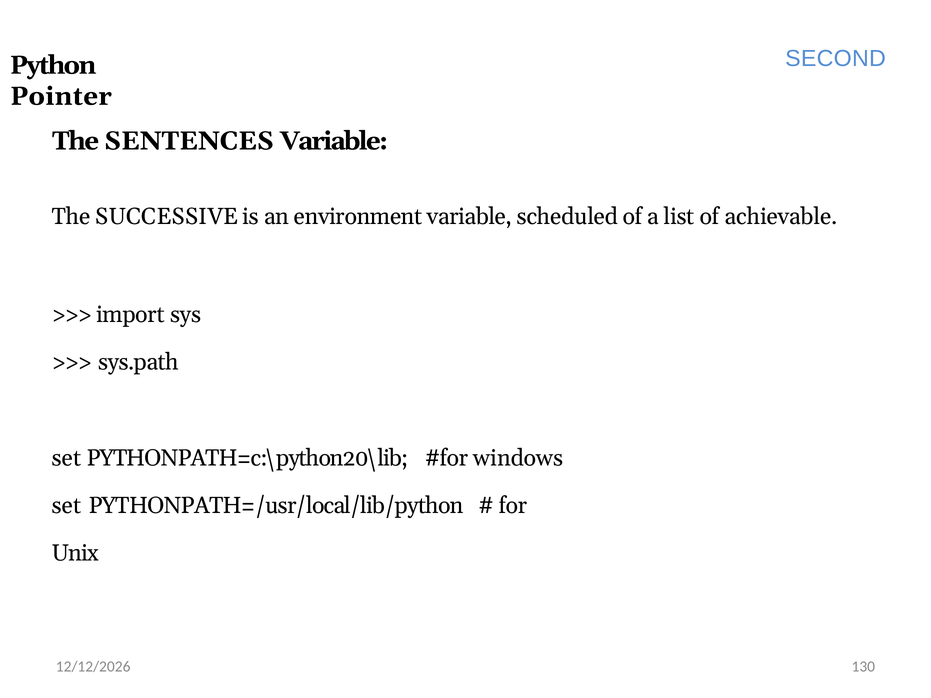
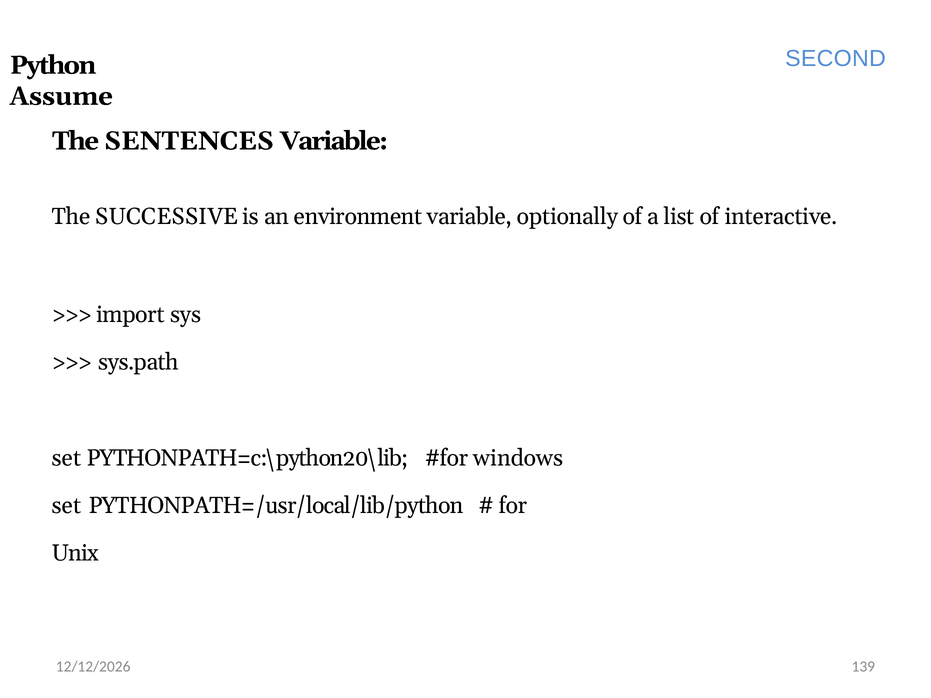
Pointer: Pointer -> Assume (61, 96)
scheduled: scheduled -> optionally (568, 217)
achievable: achievable -> interactive (781, 217)
130: 130 -> 139 (863, 667)
